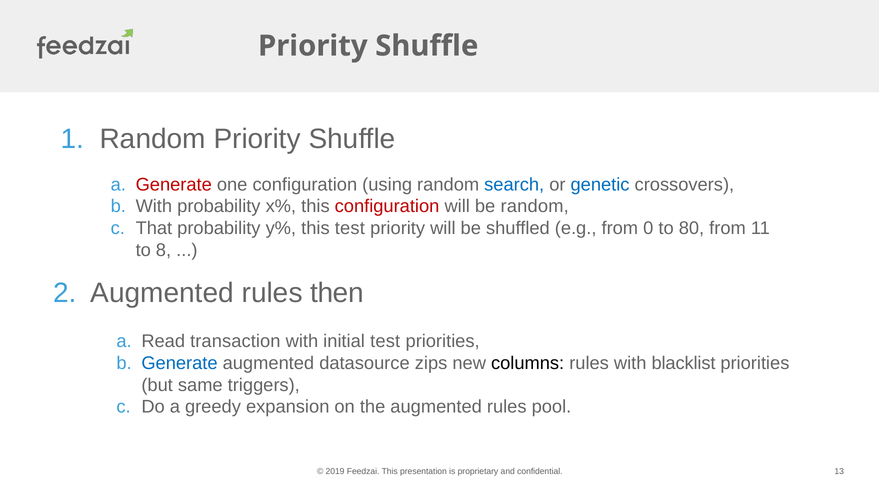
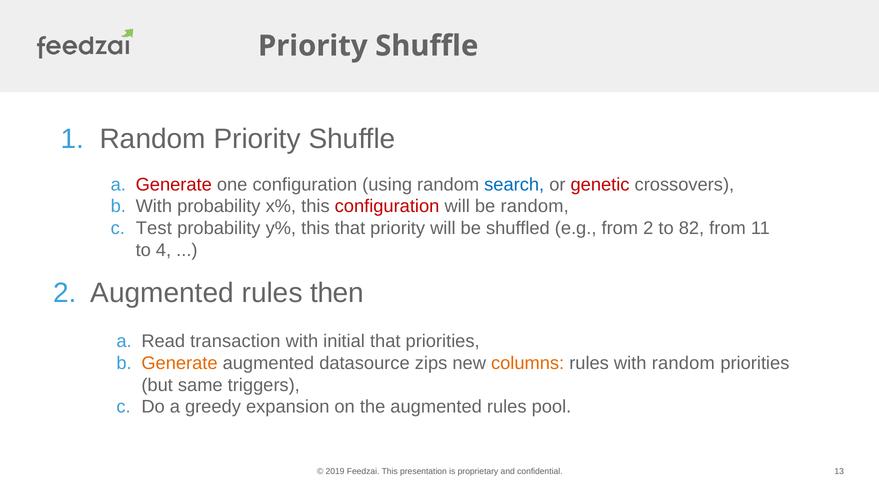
genetic colour: blue -> red (600, 185)
That: That -> Test (154, 229)
this test: test -> that (350, 229)
from 0: 0 -> 2 (648, 229)
80: 80 -> 82 (691, 229)
8: 8 -> 4 (163, 251)
initial test: test -> that (385, 341)
Generate colour: blue -> orange (179, 363)
columns colour: black -> orange (528, 363)
with blacklist: blacklist -> random (683, 363)
